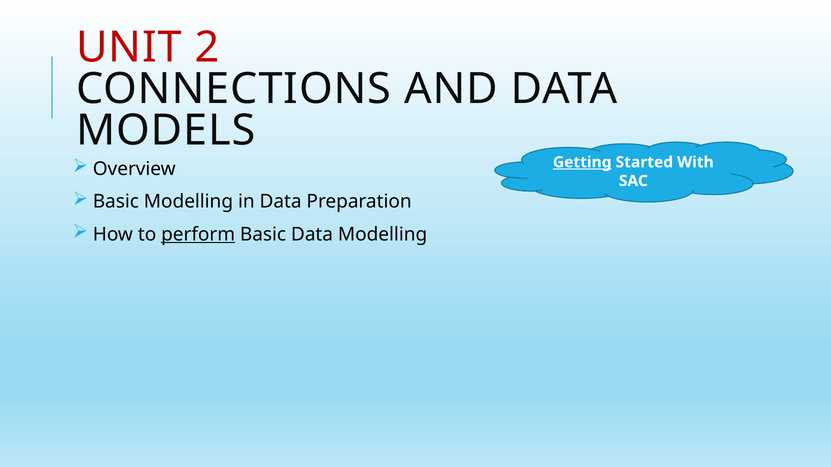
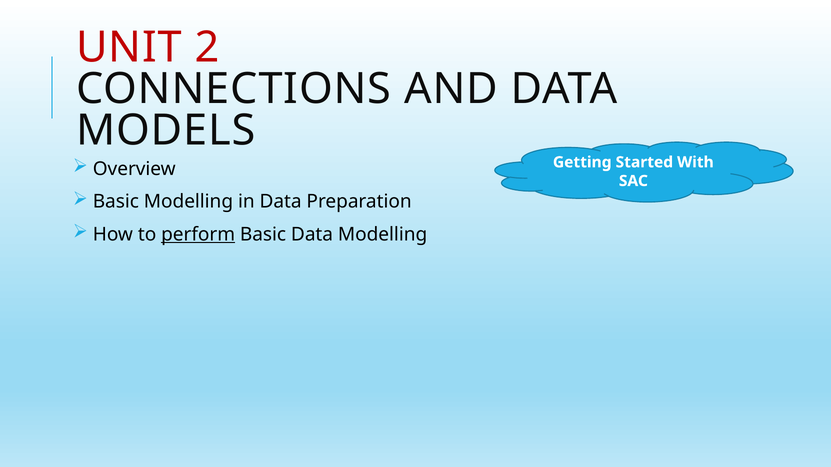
Getting underline: present -> none (582, 162)
